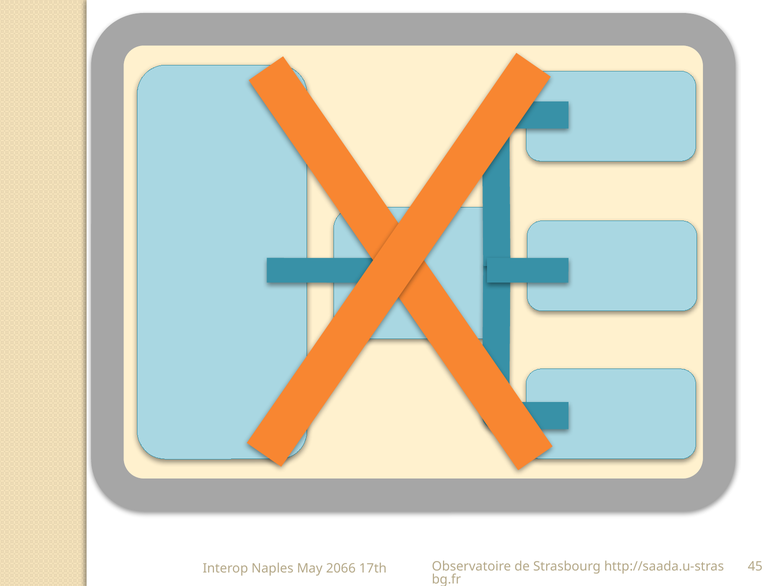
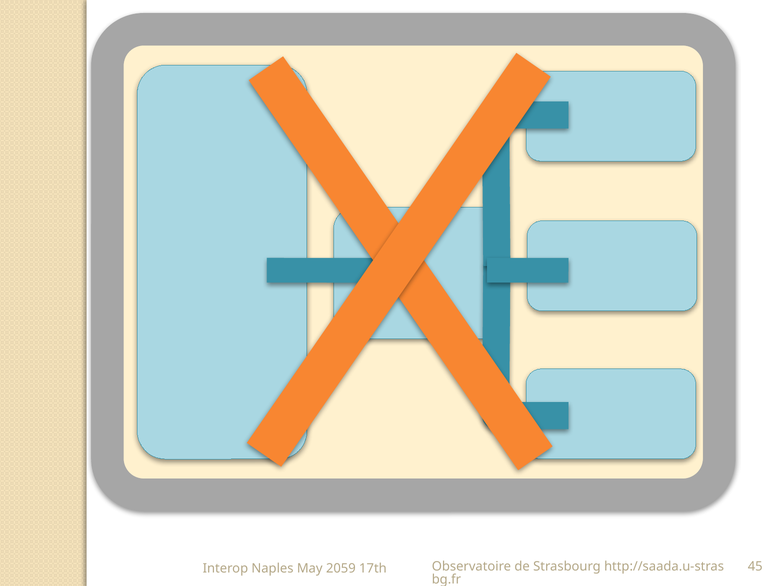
2066: 2066 -> 2059 (341, 568)
